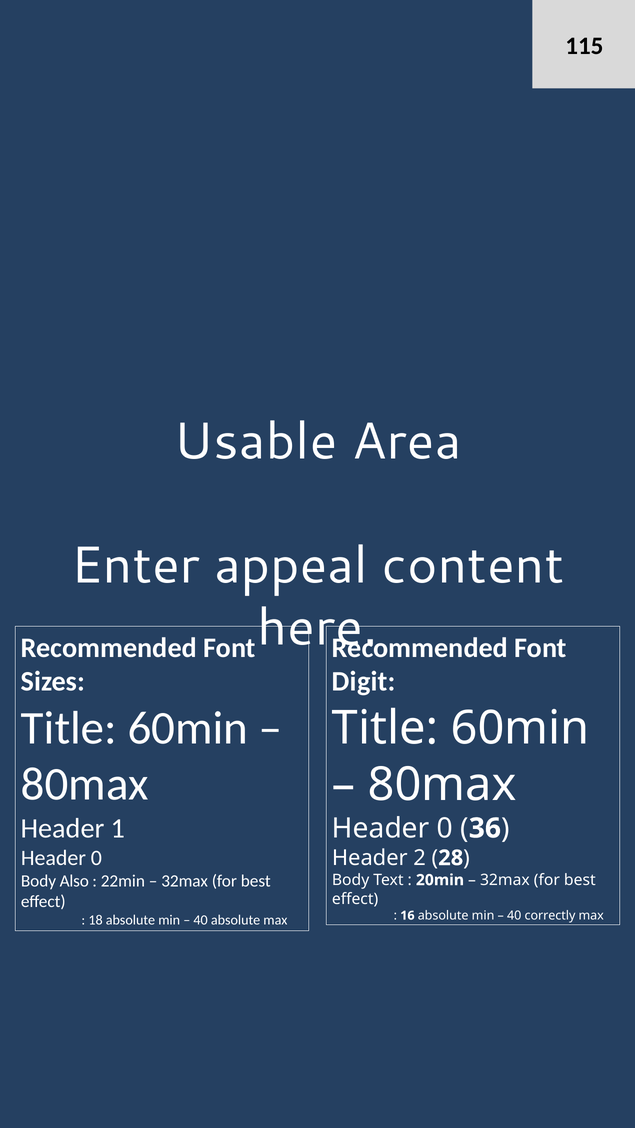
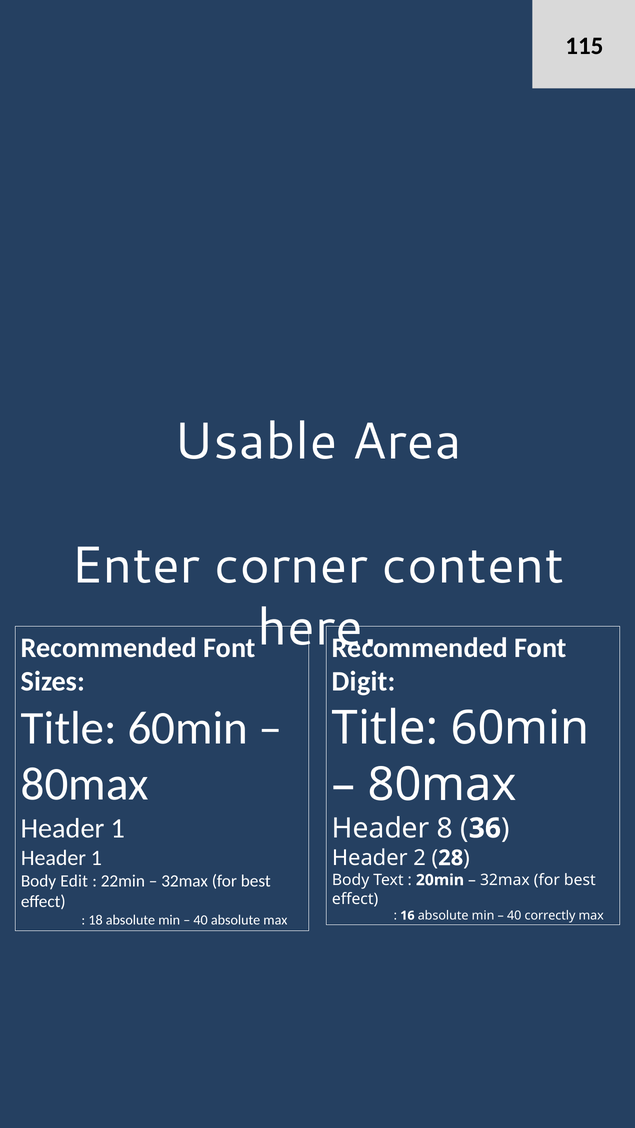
appeal: appeal -> corner (291, 566)
0: 0 -> 8 (445, 829)
0: 0 -> 1 (96, 858)
Also: Also -> Edit (74, 882)
